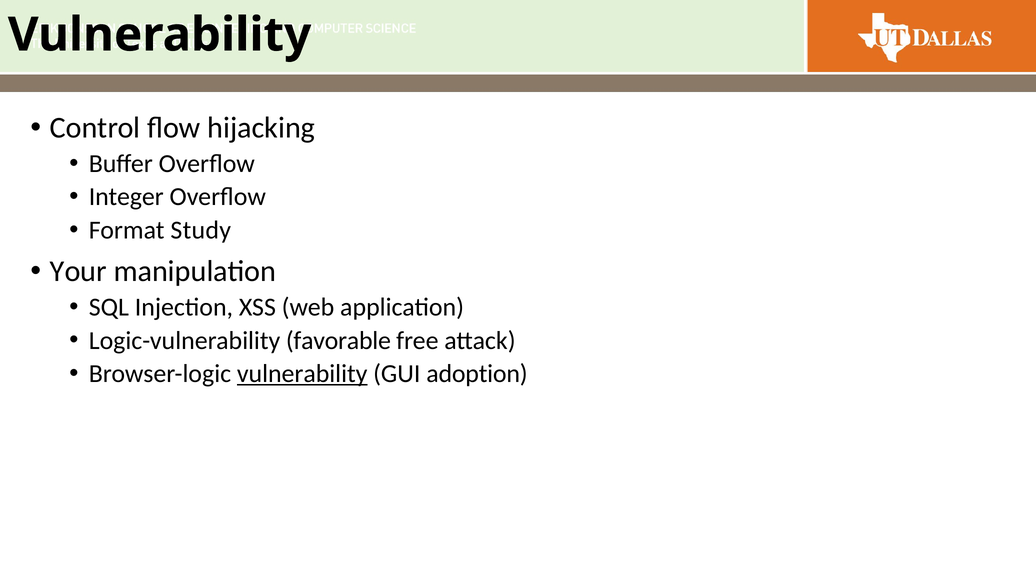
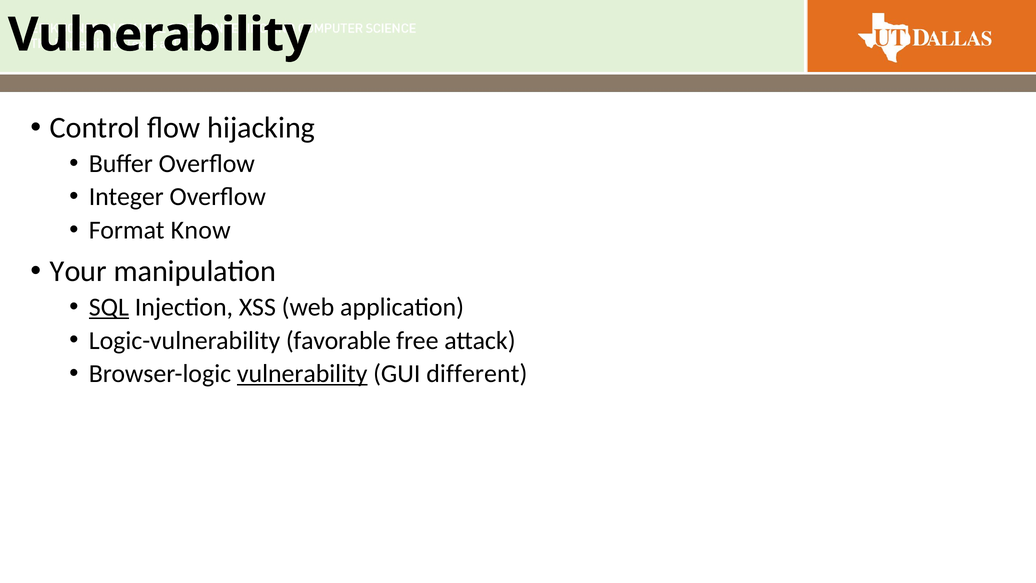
Study: Study -> Know (201, 230)
SQL underline: none -> present (109, 307)
adoption: adoption -> different (477, 374)
